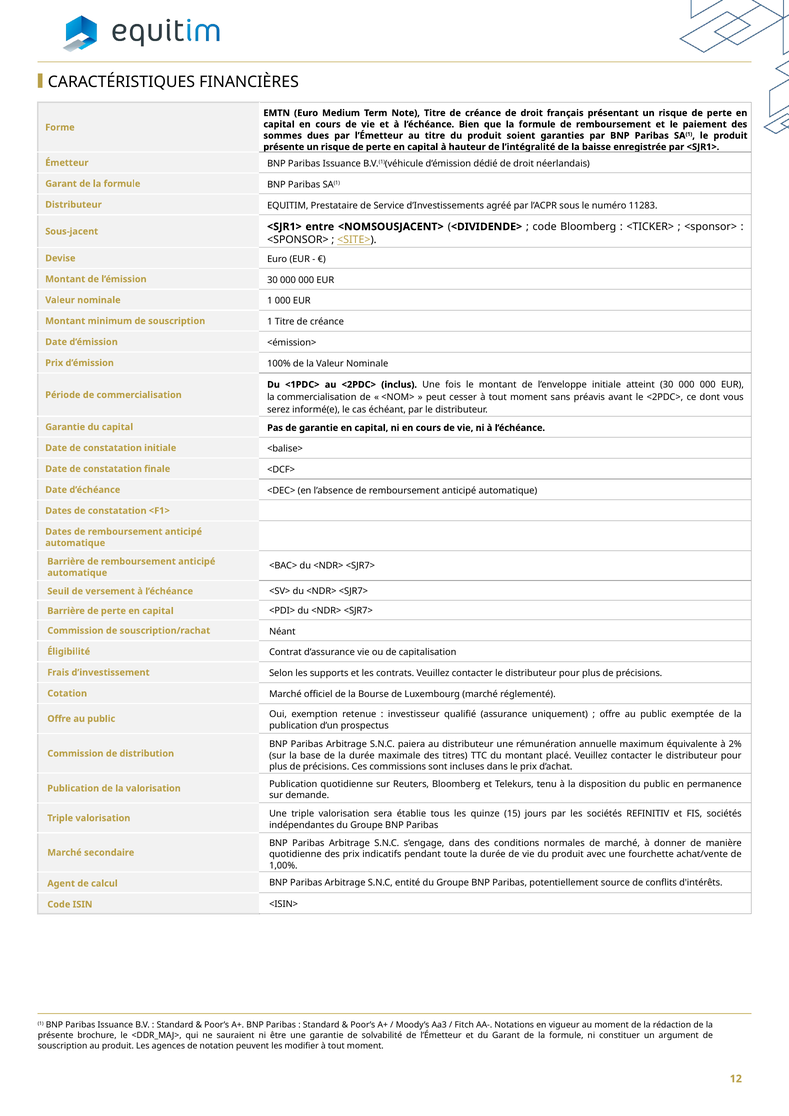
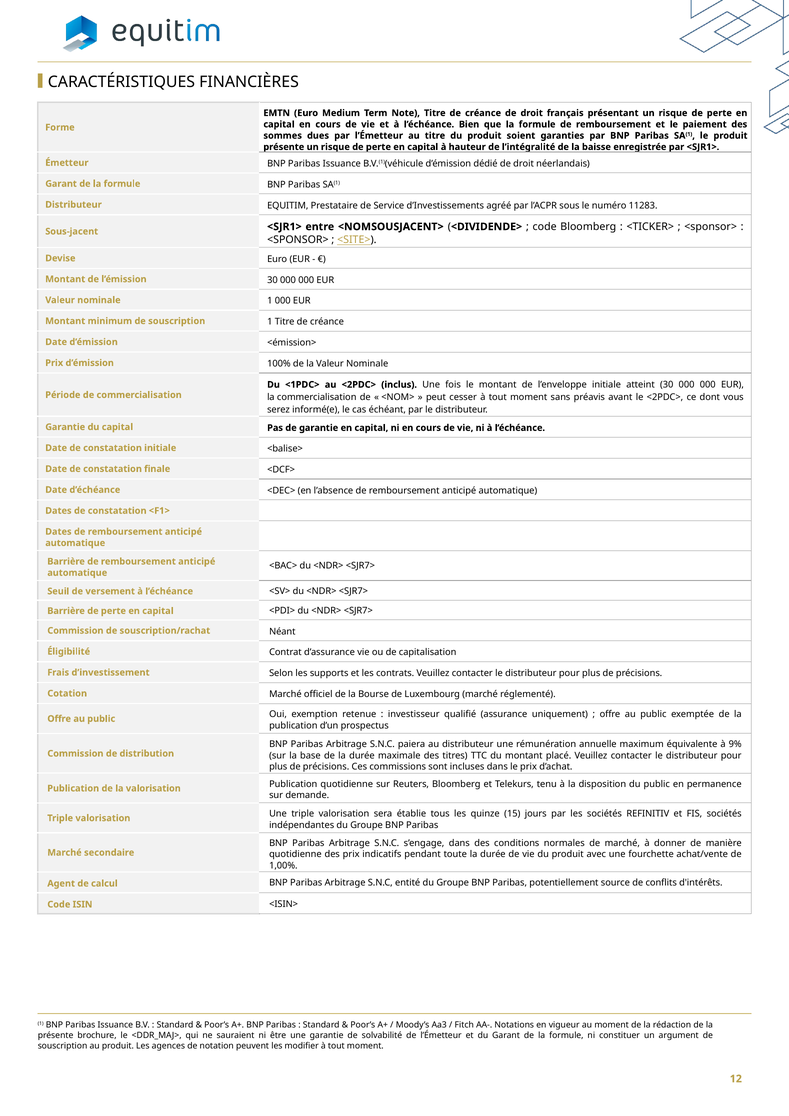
2%: 2% -> 9% (735, 744)
